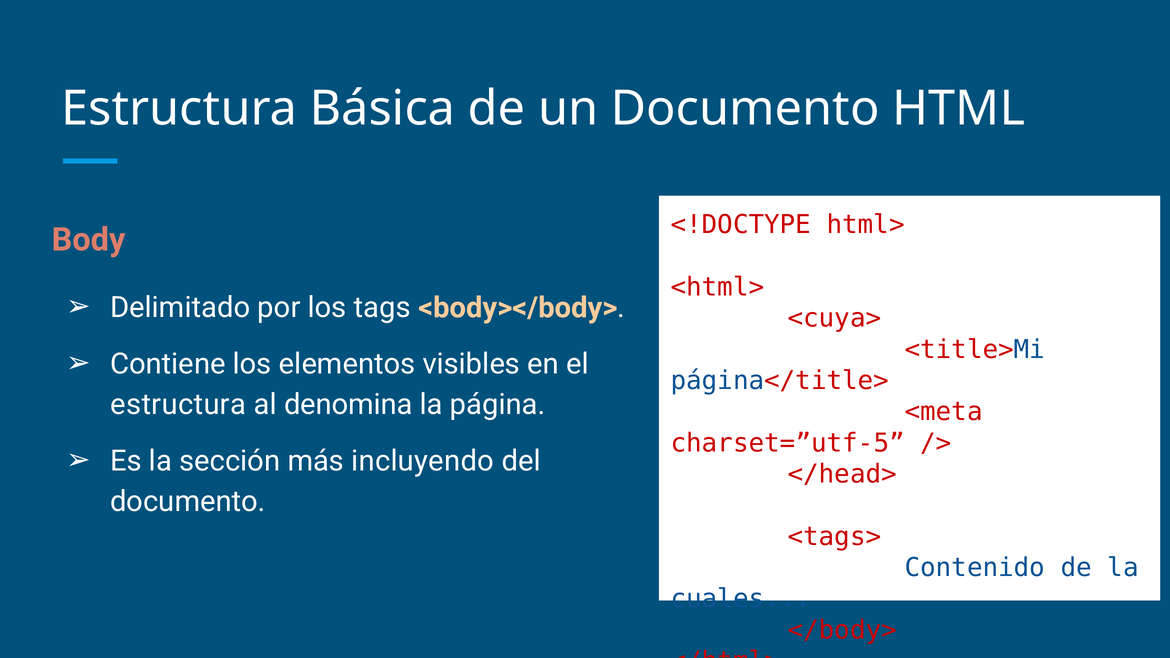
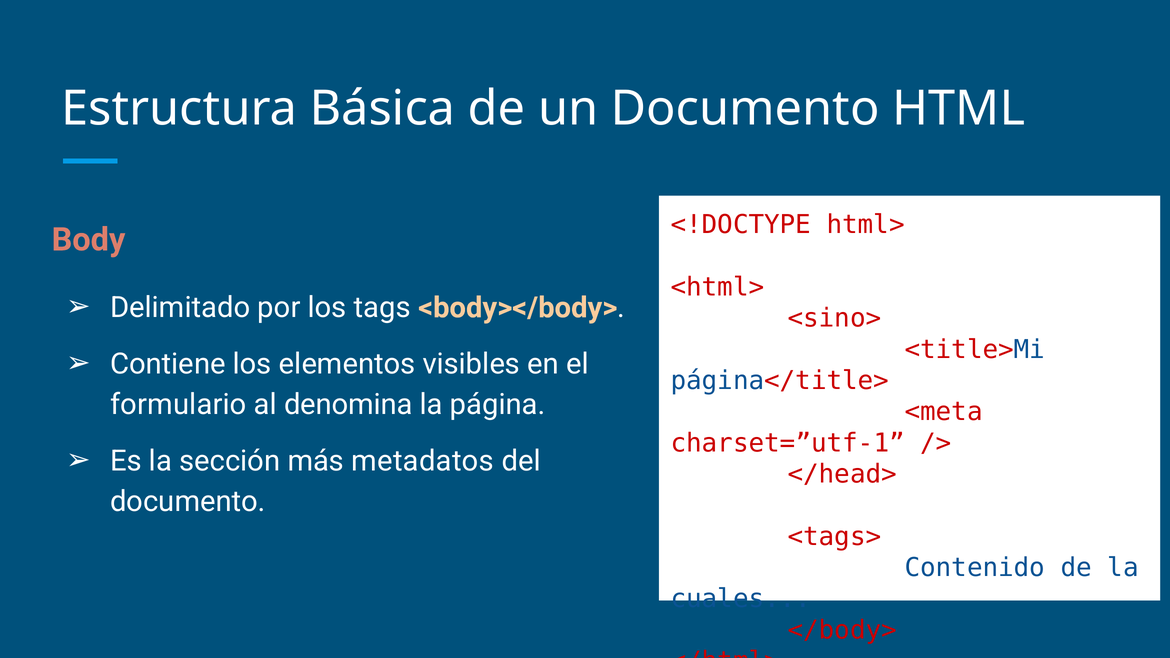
<cuya>: <cuya> -> <sino> (834, 318)
estructura: estructura -> formulario (178, 405)
charset=”utf-5: charset=”utf-5 -> charset=”utf-1 (788, 443)
incluyendo: incluyendo -> metadatos (423, 461)
